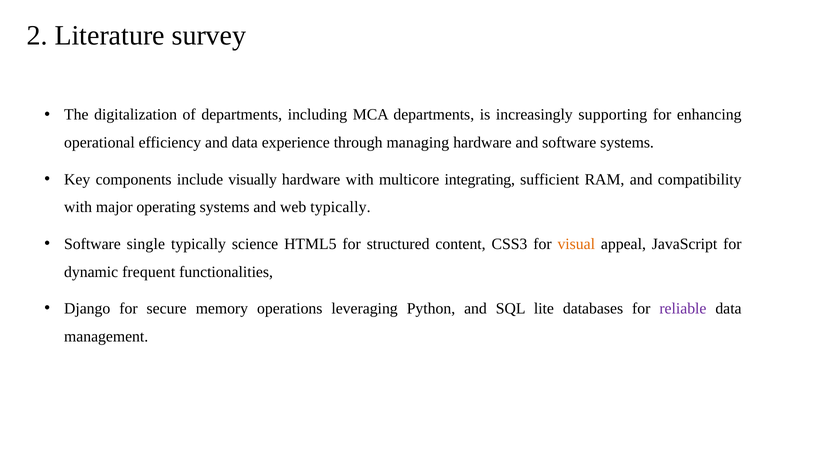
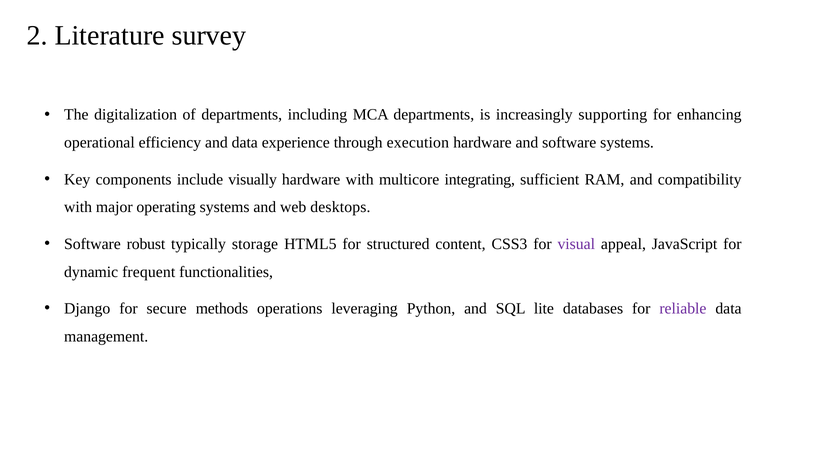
managing: managing -> execution (418, 143)
web typically: typically -> desktops (340, 207)
single: single -> robust (146, 244)
science: science -> storage (255, 244)
visual colour: orange -> purple (576, 244)
memory: memory -> methods (222, 308)
